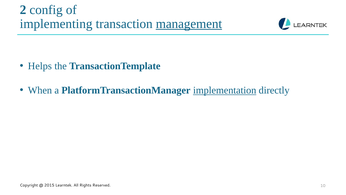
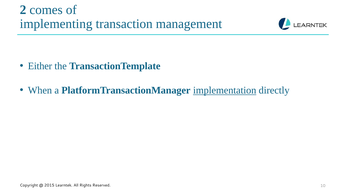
config: config -> comes (46, 10)
management underline: present -> none (189, 24)
Helps: Helps -> Either (40, 66)
